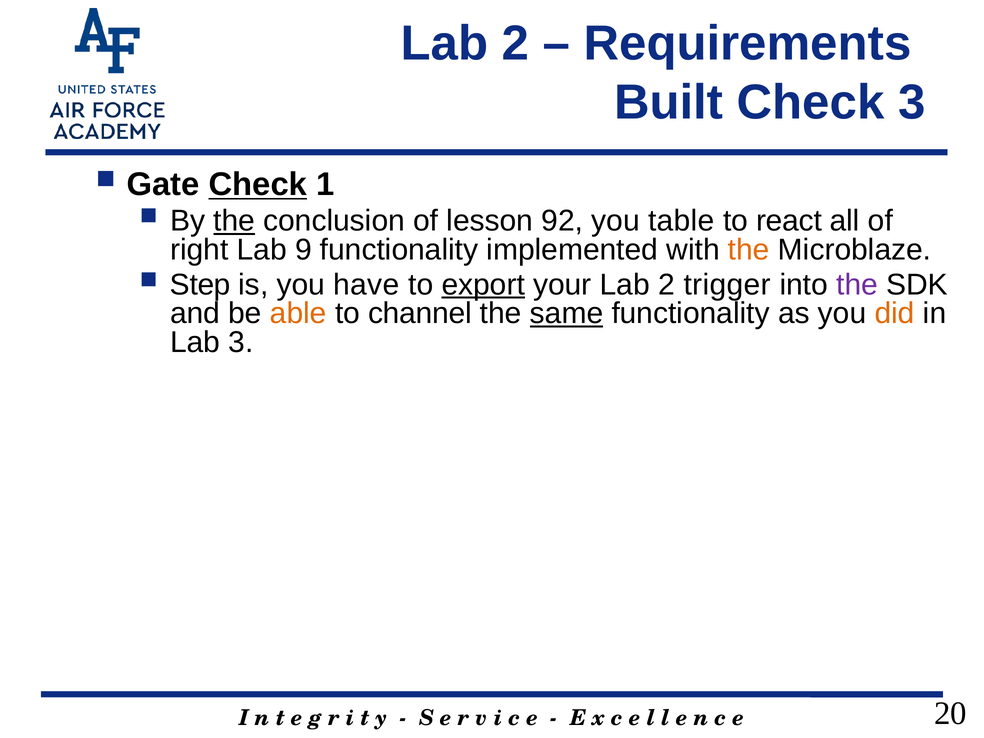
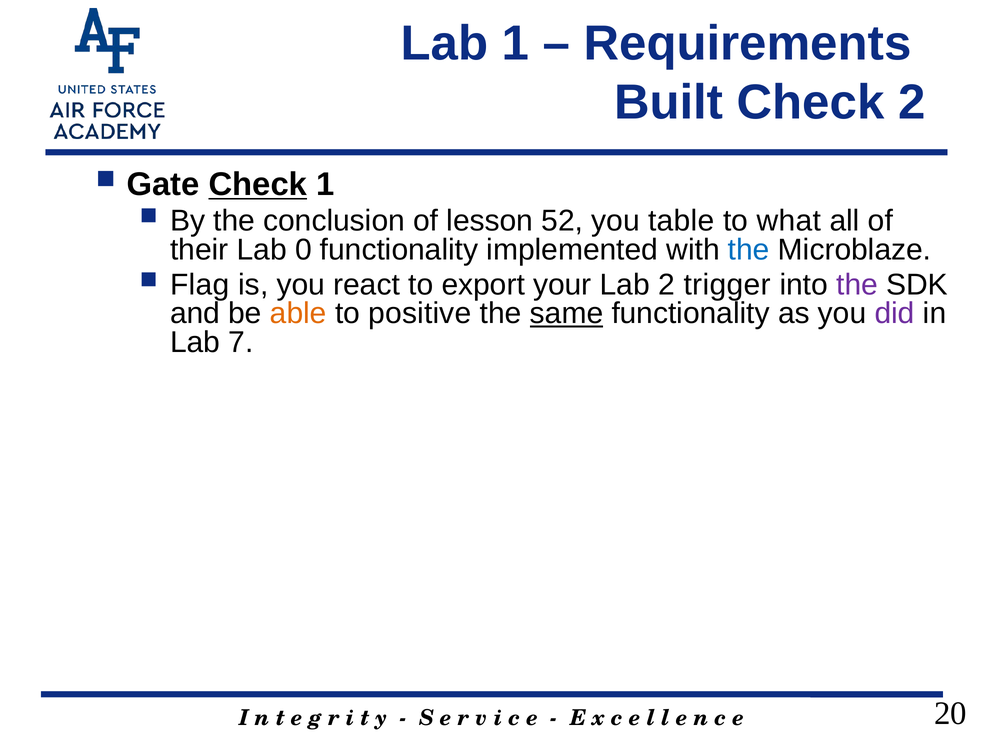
2: 2 -> 1 (515, 44)
Check 3: 3 -> 2 (912, 103)
the underline: present -> none (234, 221)
92: 92 -> 52 (562, 221)
react: react -> what (789, 221)
right: right -> their (199, 250)
9: 9 -> 0 (303, 250)
the colour: orange -> blue (749, 250)
Step: Step -> Flag (200, 285)
have: have -> react (367, 285)
export underline: present -> none (483, 285)
channel: channel -> positive (420, 314)
did colour: orange -> purple (895, 314)
Lab 3: 3 -> 7 (241, 342)
